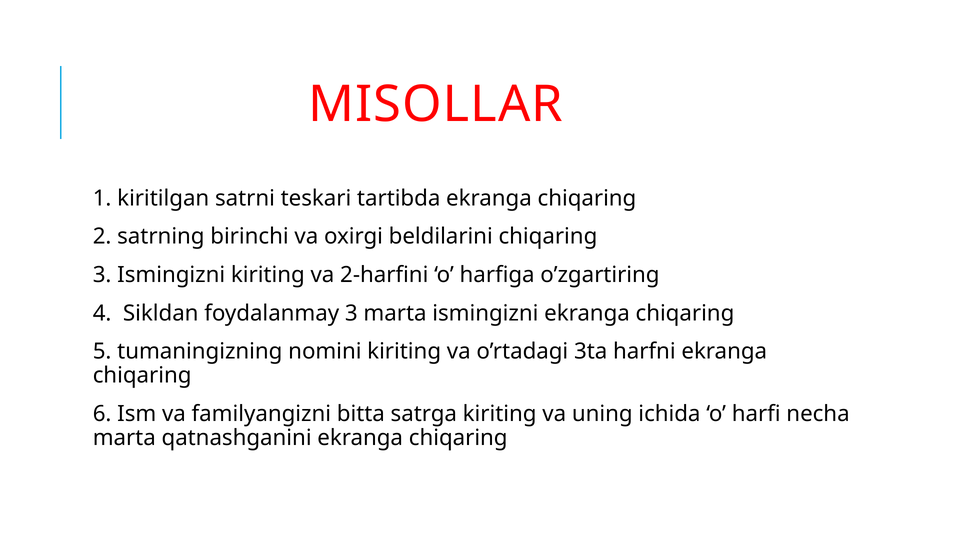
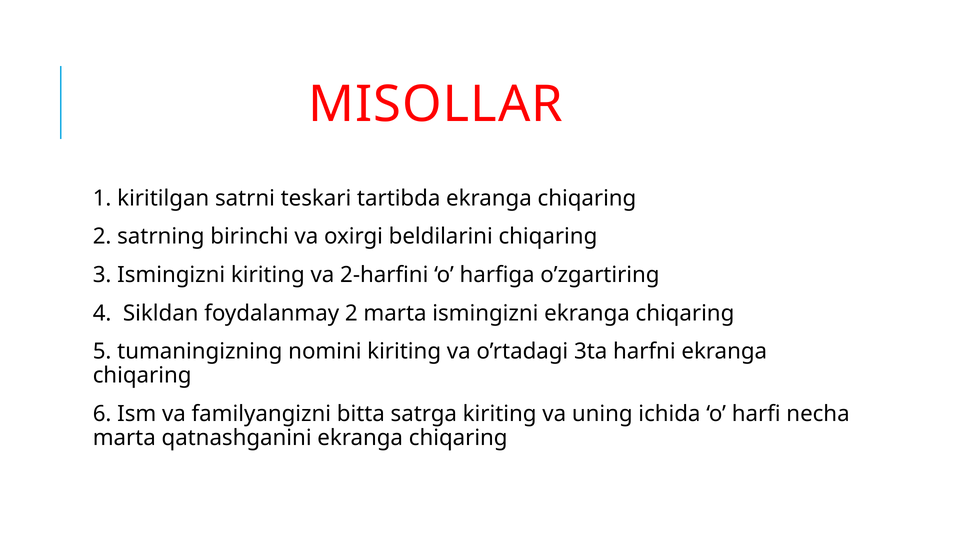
foydalanmay 3: 3 -> 2 (351, 313)
